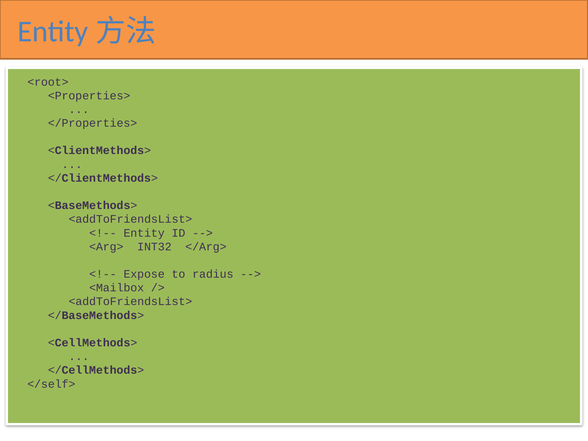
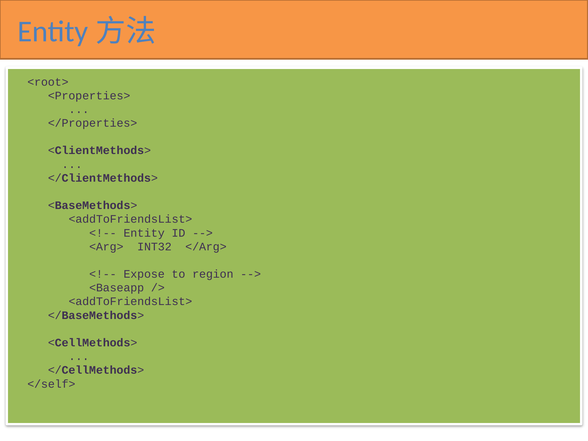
radius: radius -> region (213, 274)
<Mailbox: <Mailbox -> <Baseapp (117, 288)
